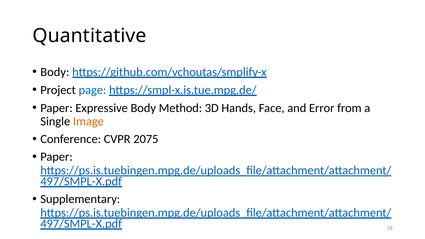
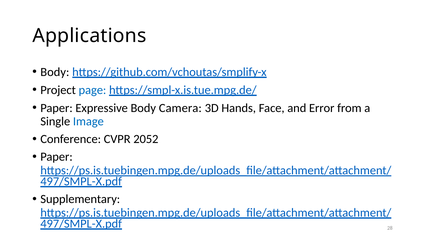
Quantitative: Quantitative -> Applications (89, 36)
Method: Method -> Camera (180, 108)
Image colour: orange -> blue (88, 121)
2075: 2075 -> 2052 (146, 139)
